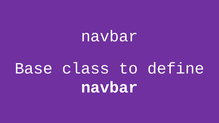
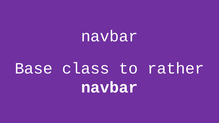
define: define -> rather (176, 68)
